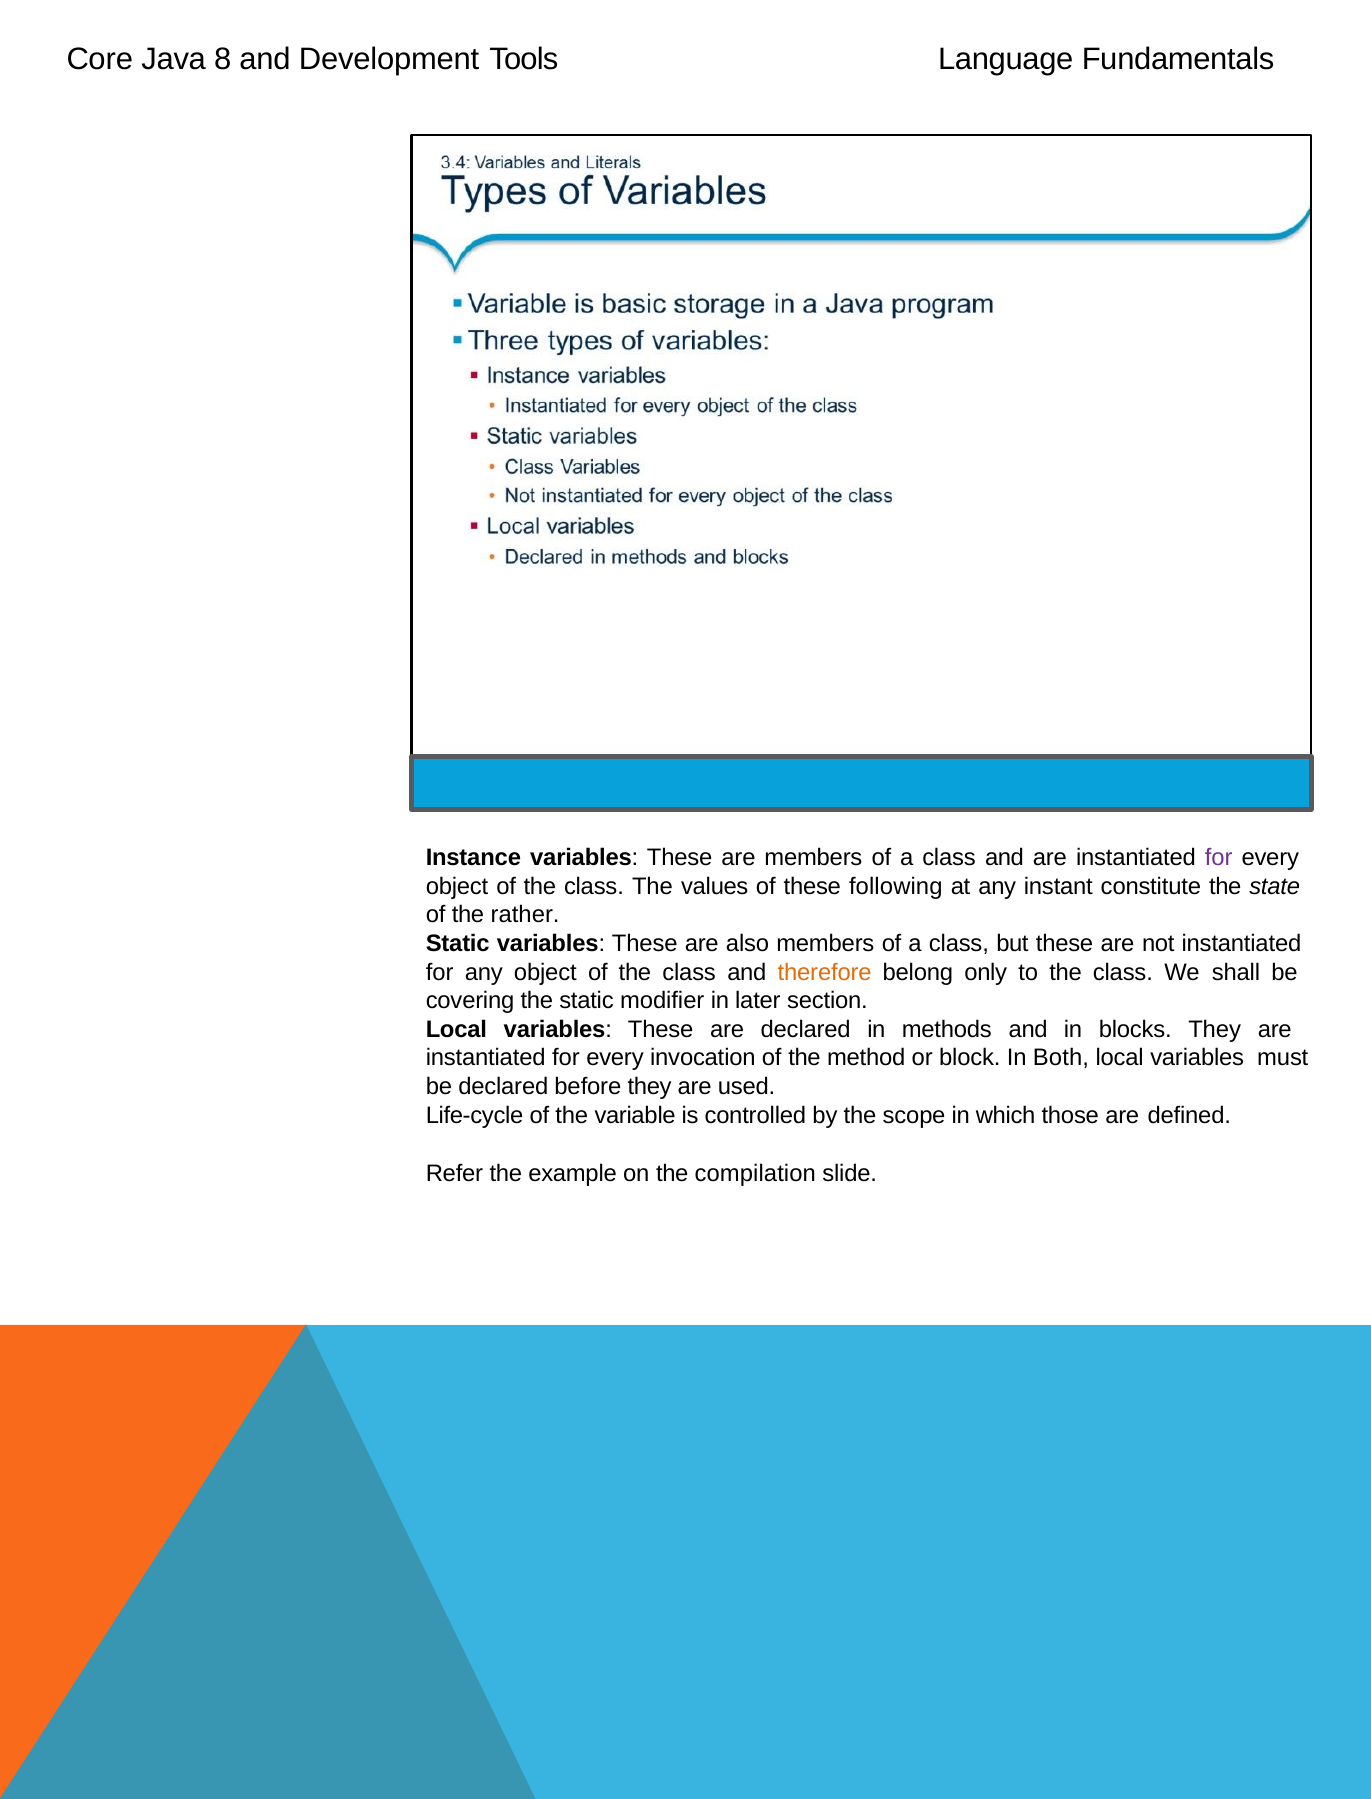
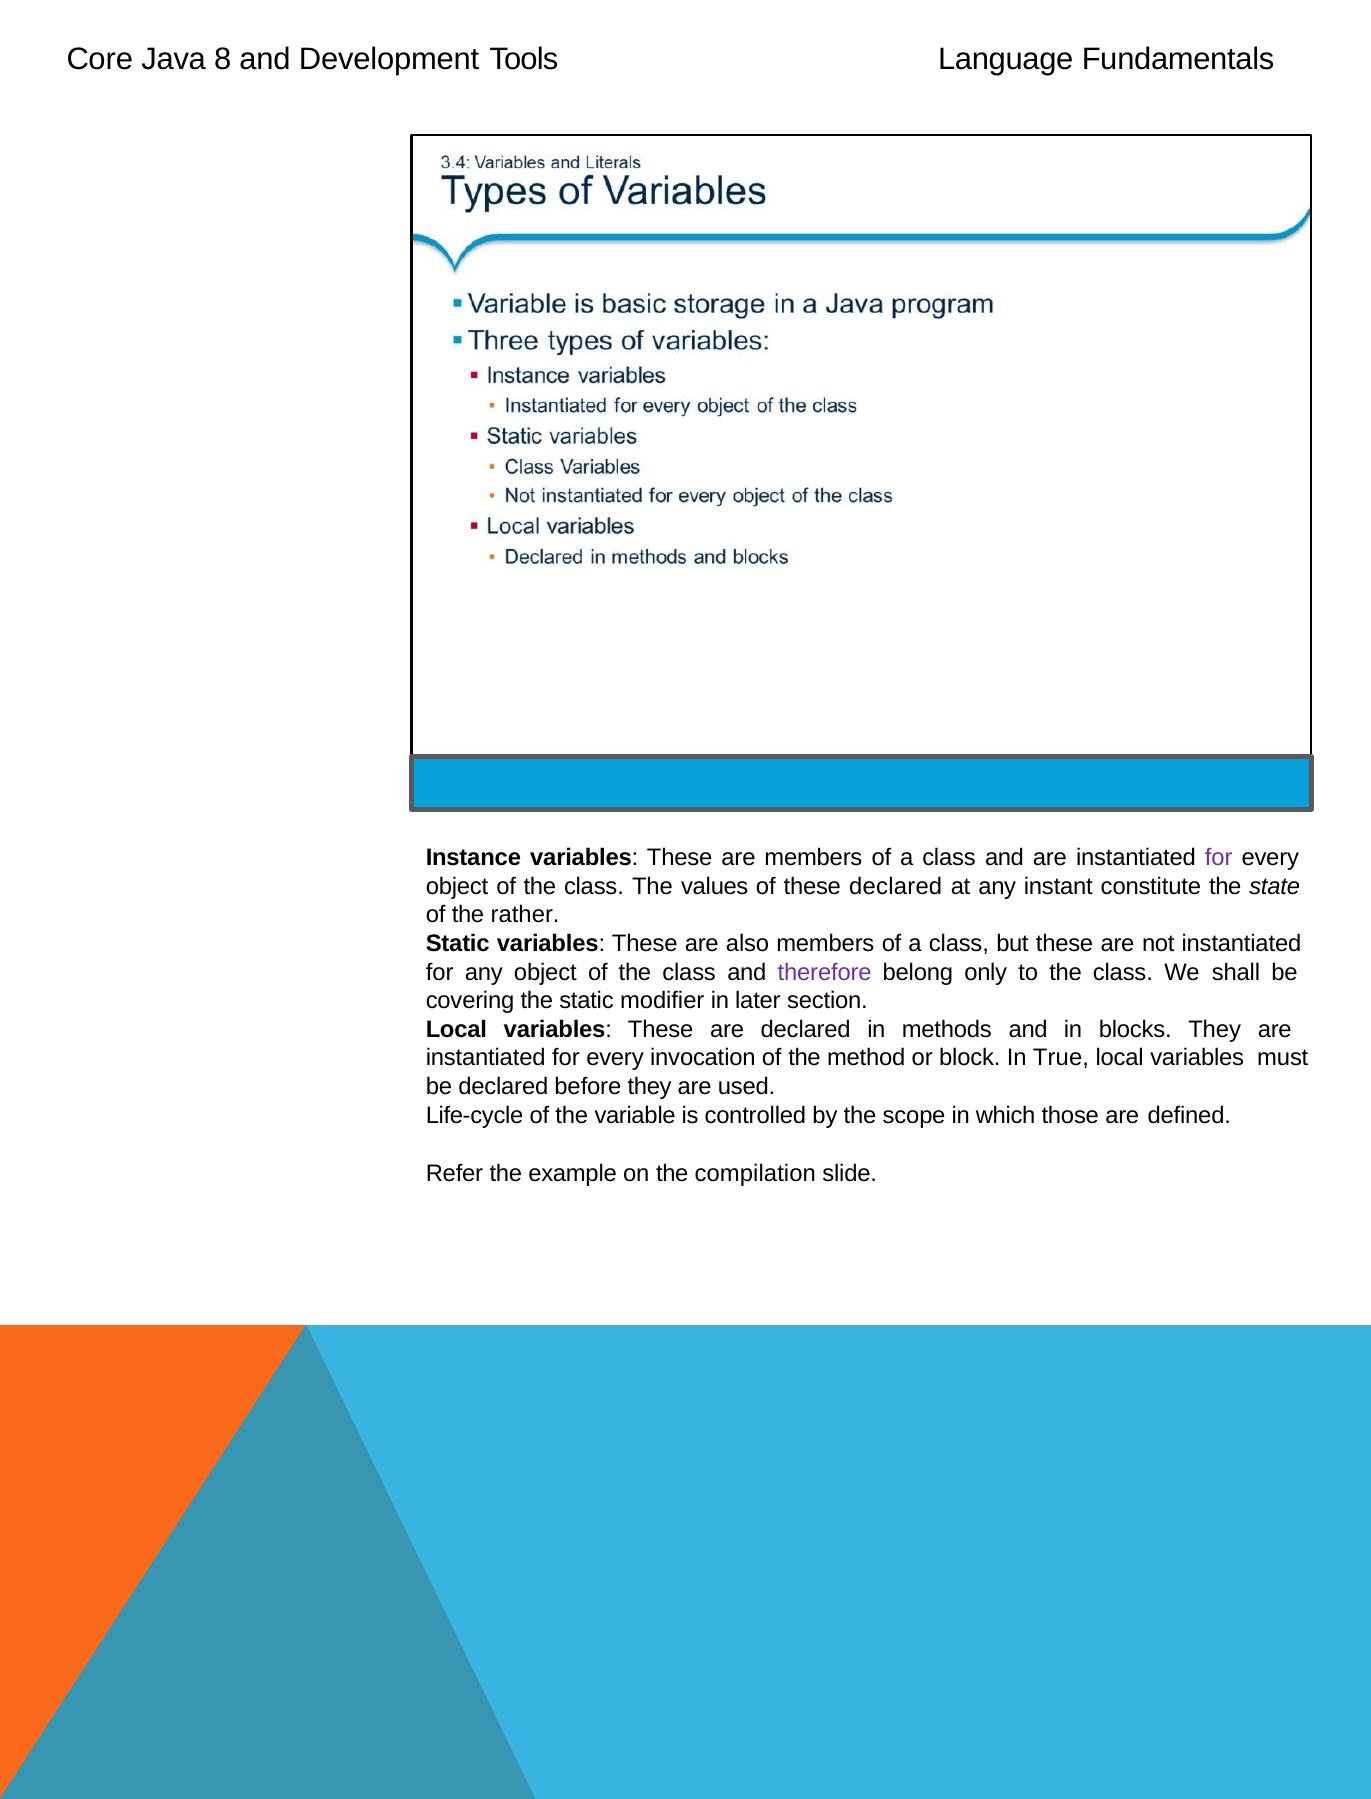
these following: following -> declared (896, 887)
therefore colour: orange -> purple (825, 972)
Both: Both -> True (1061, 1058)
